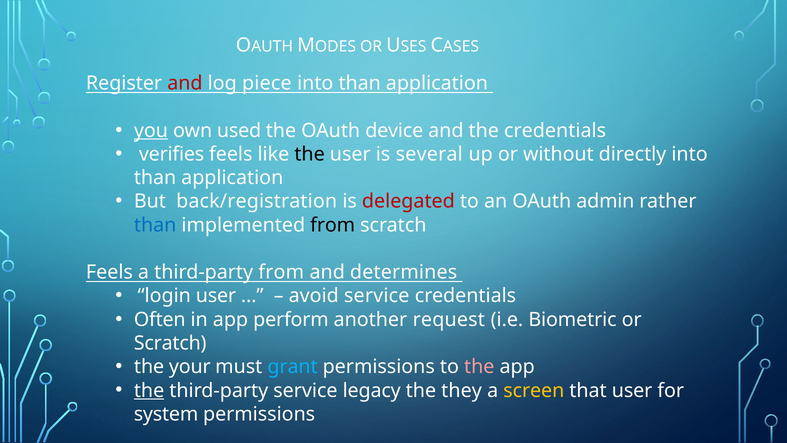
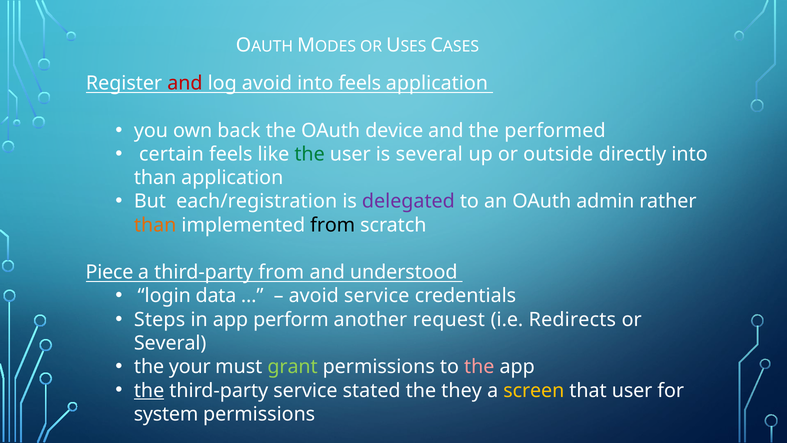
log piece: piece -> avoid (267, 83)
than: than -> feels (360, 83)
you underline: present -> none (151, 131)
used: used -> back (239, 131)
the credentials: credentials -> performed (555, 131)
verifies: verifies -> certain (171, 154)
the colour: black -> green (310, 154)
without: without -> outside (558, 154)
back/registration: back/registration -> each/registration (257, 201)
delegated colour: red -> purple (408, 201)
than colour: blue -> orange (155, 225)
Feels: Feels -> Piece (110, 272)
determines: determines -> understood (404, 272)
login user: user -> data (216, 296)
Often: Often -> Steps (160, 319)
Biometric: Biometric -> Redirects (572, 319)
Scratch: Scratch -> Several (170, 343)
grant colour: light blue -> light green (293, 367)
legacy: legacy -> stated (372, 390)
